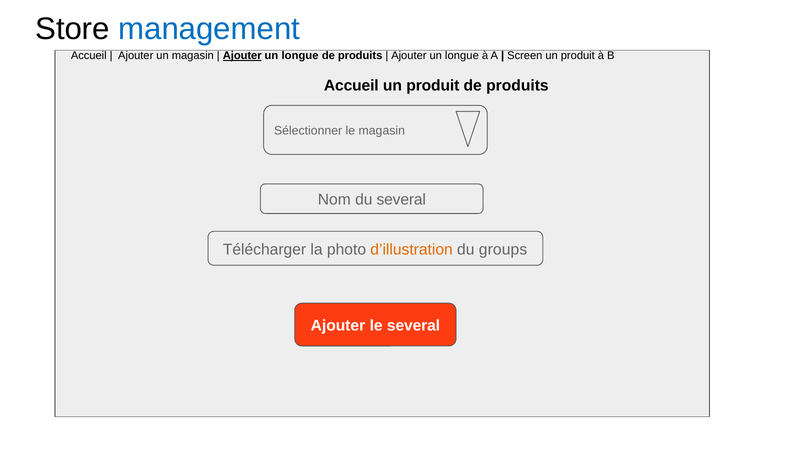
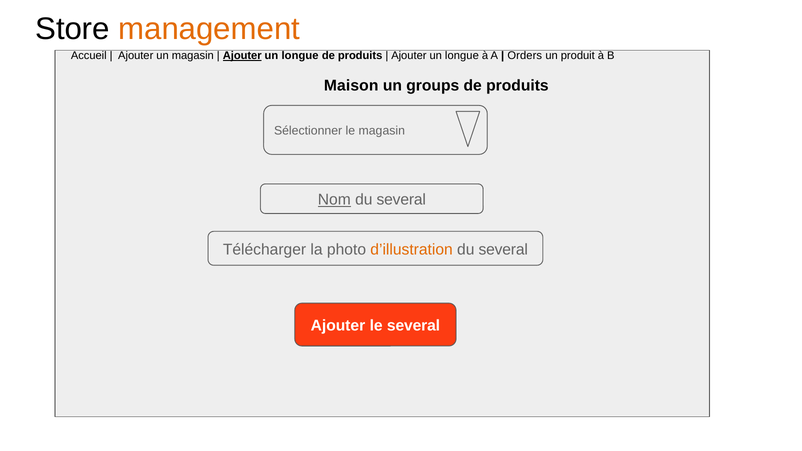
management colour: blue -> orange (209, 29)
Screen: Screen -> Orders (525, 56)
Accueil: Accueil -> Maison (351, 86)
produit: produit -> groups (433, 86)
Nom underline: none -> present (334, 200)
groups: groups -> several (503, 249)
